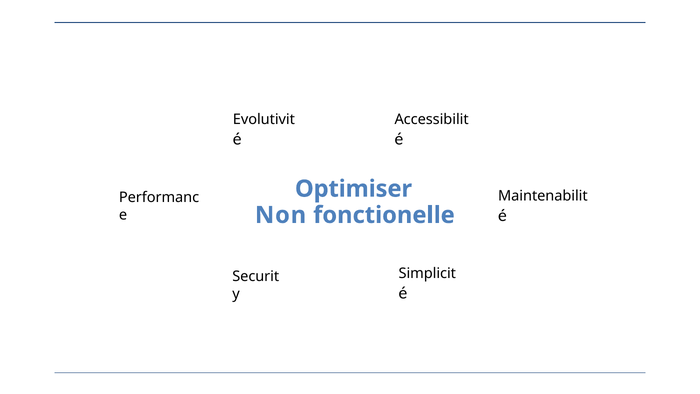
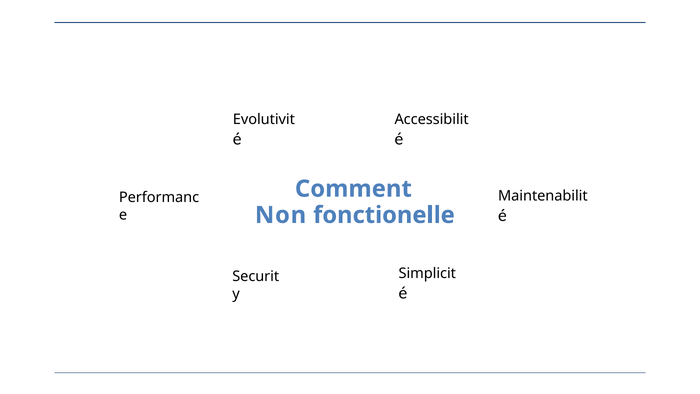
Optimiser: Optimiser -> Comment (353, 189)
